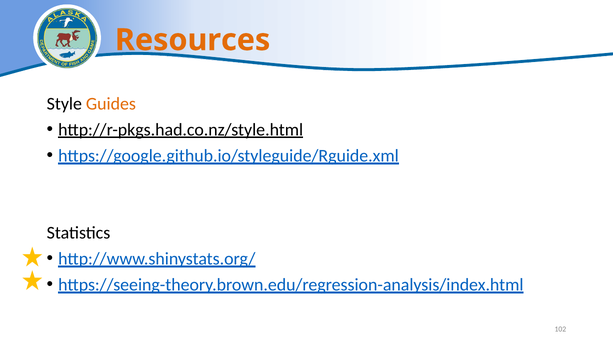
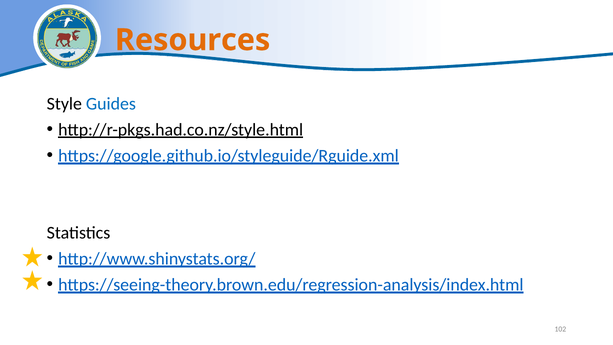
Guides colour: orange -> blue (111, 104)
